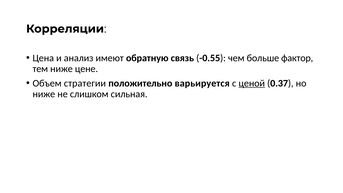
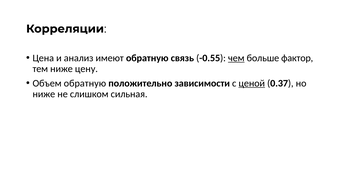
чем underline: none -> present (236, 58)
цене: цене -> цену (86, 69)
Объем стратегии: стратегии -> обратную (85, 83)
варьируется: варьируется -> зависимости (202, 83)
